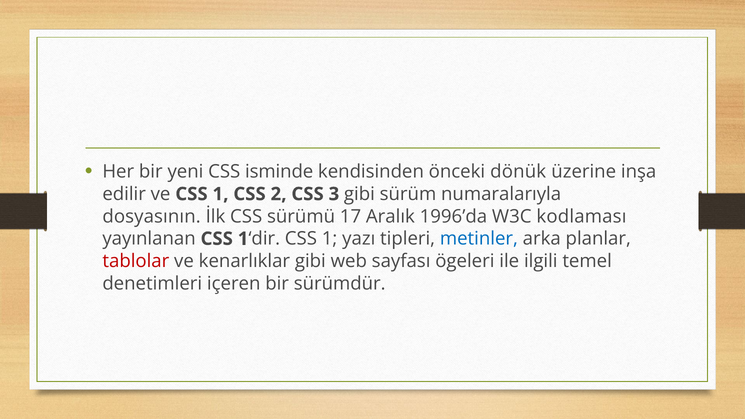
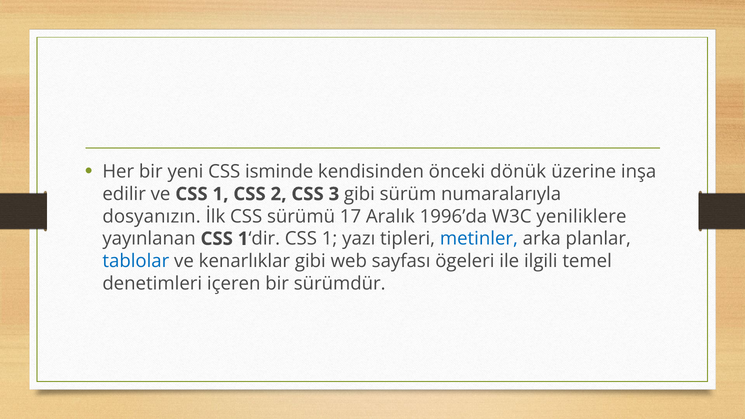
dosyasının: dosyasının -> dosyanızın (152, 216)
kodlaması: kodlaması -> yeniliklere (581, 216)
tablolar colour: red -> blue (136, 261)
